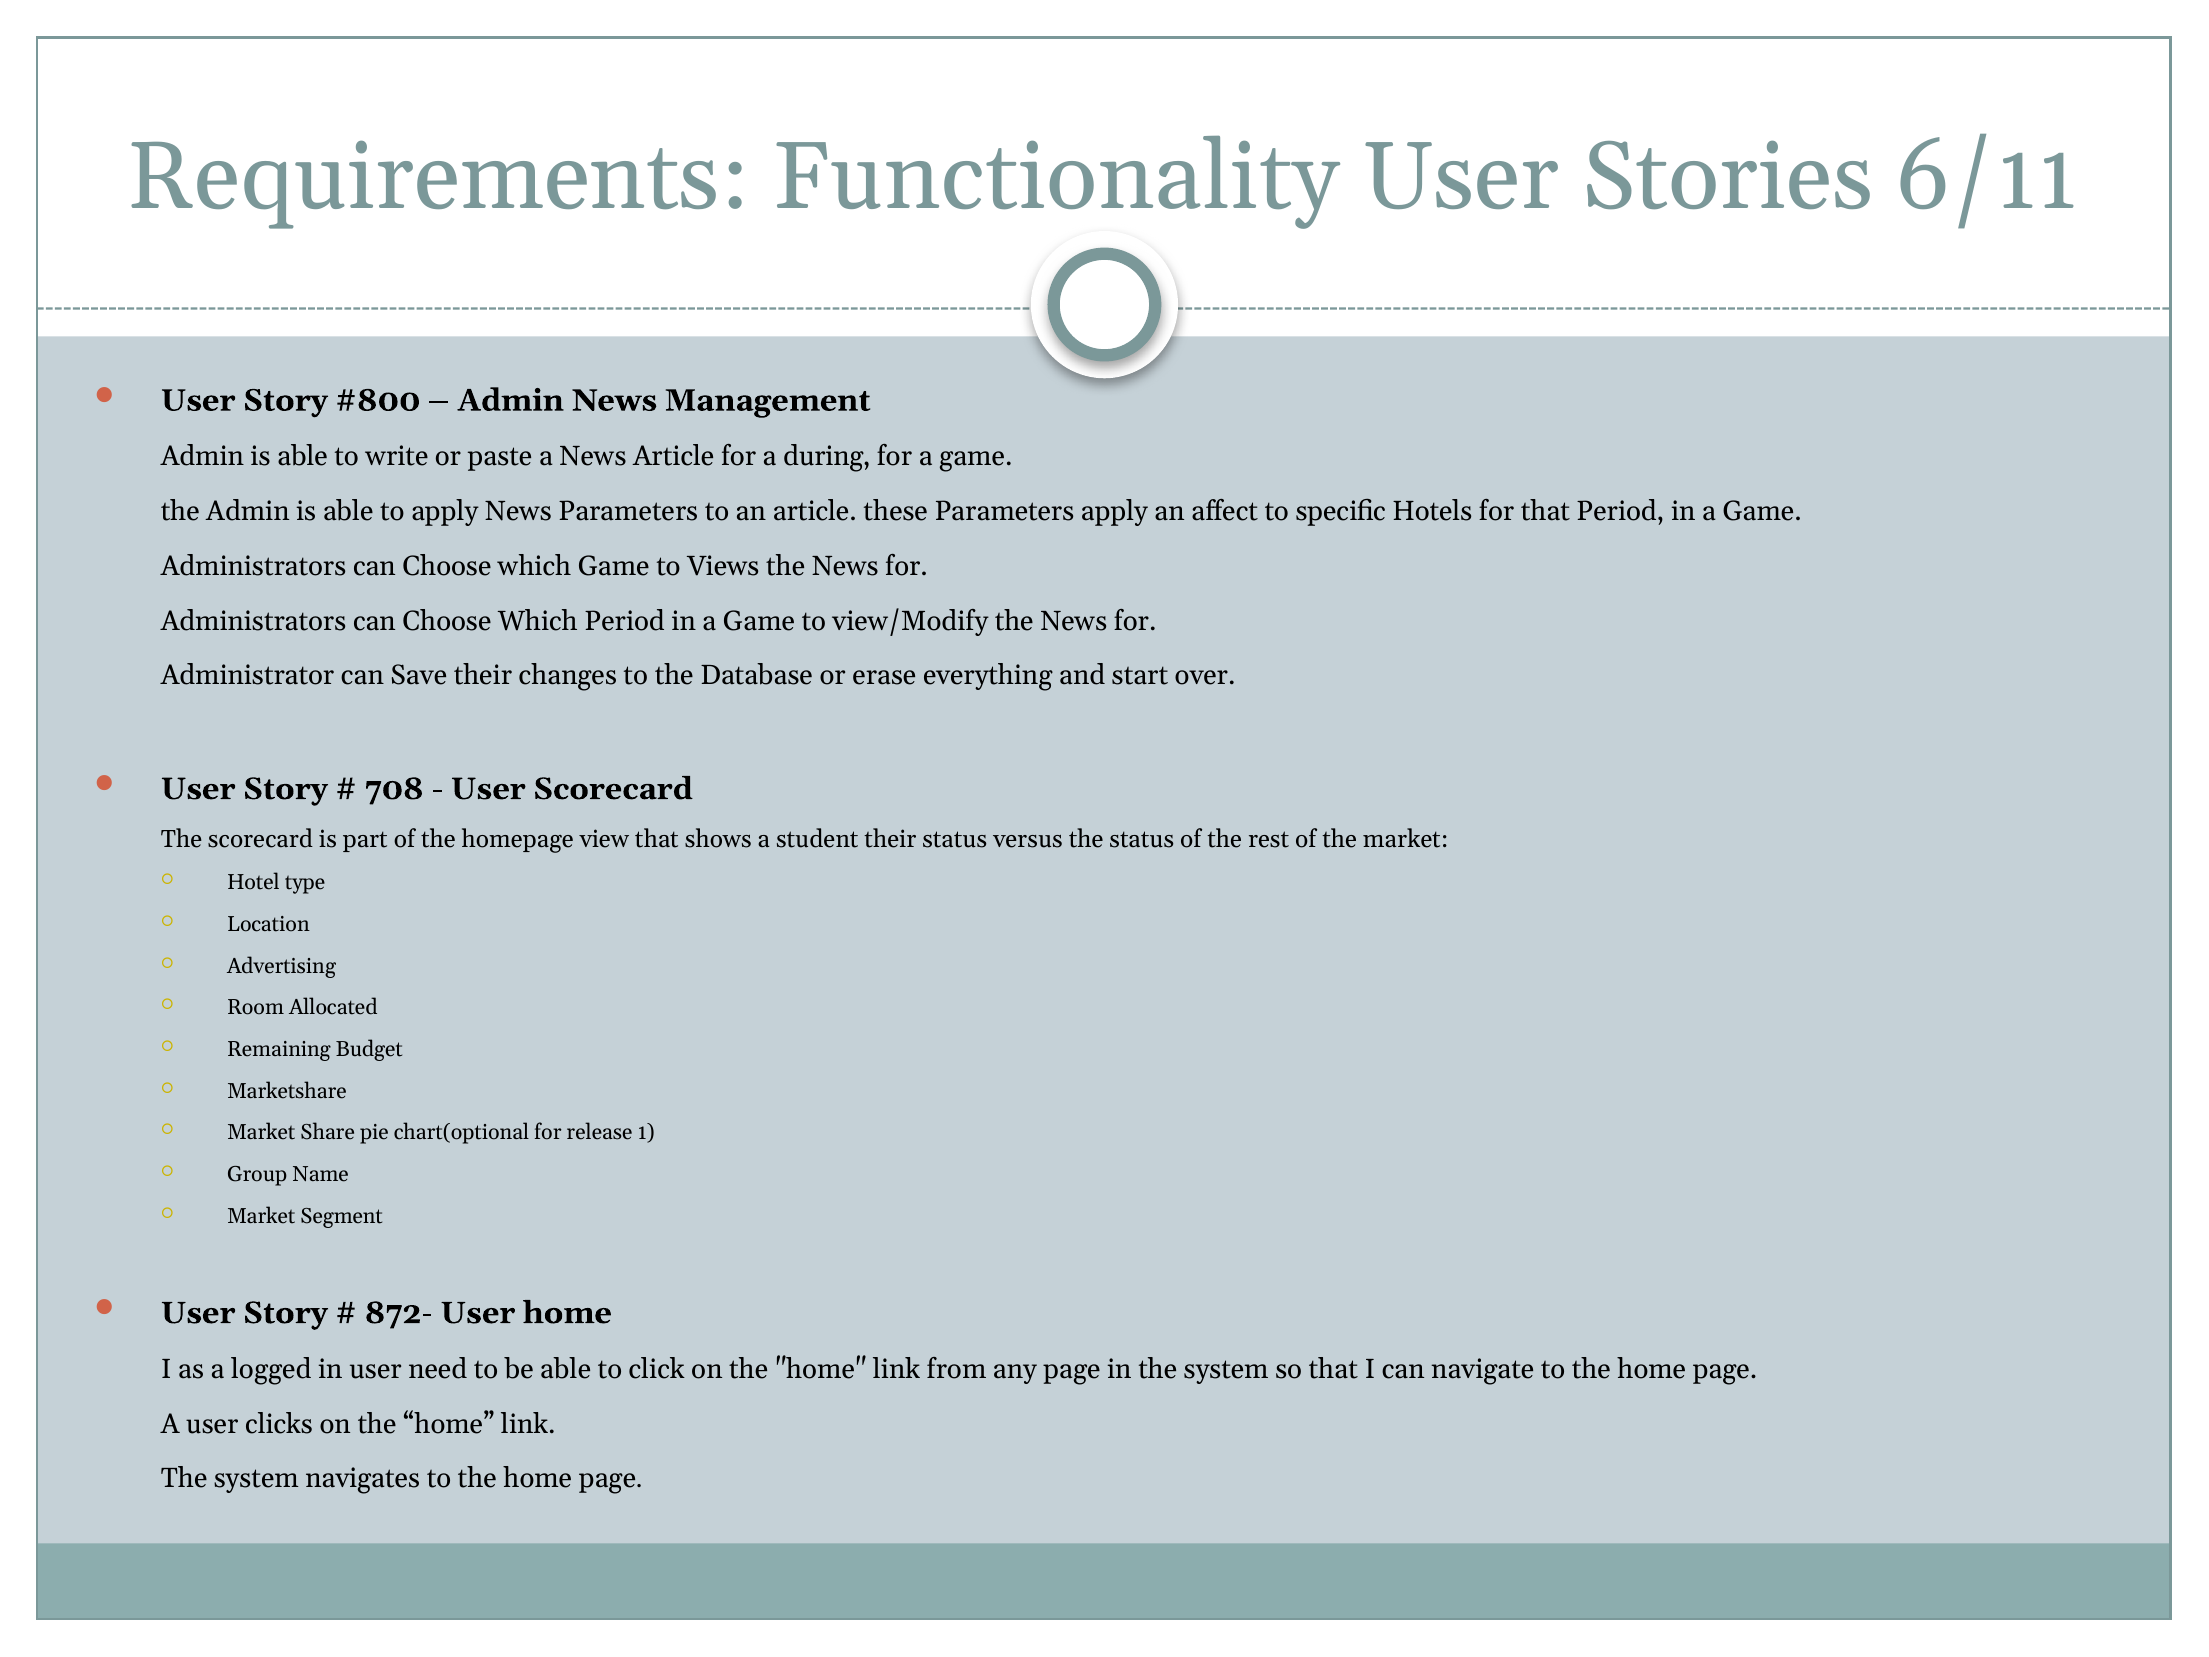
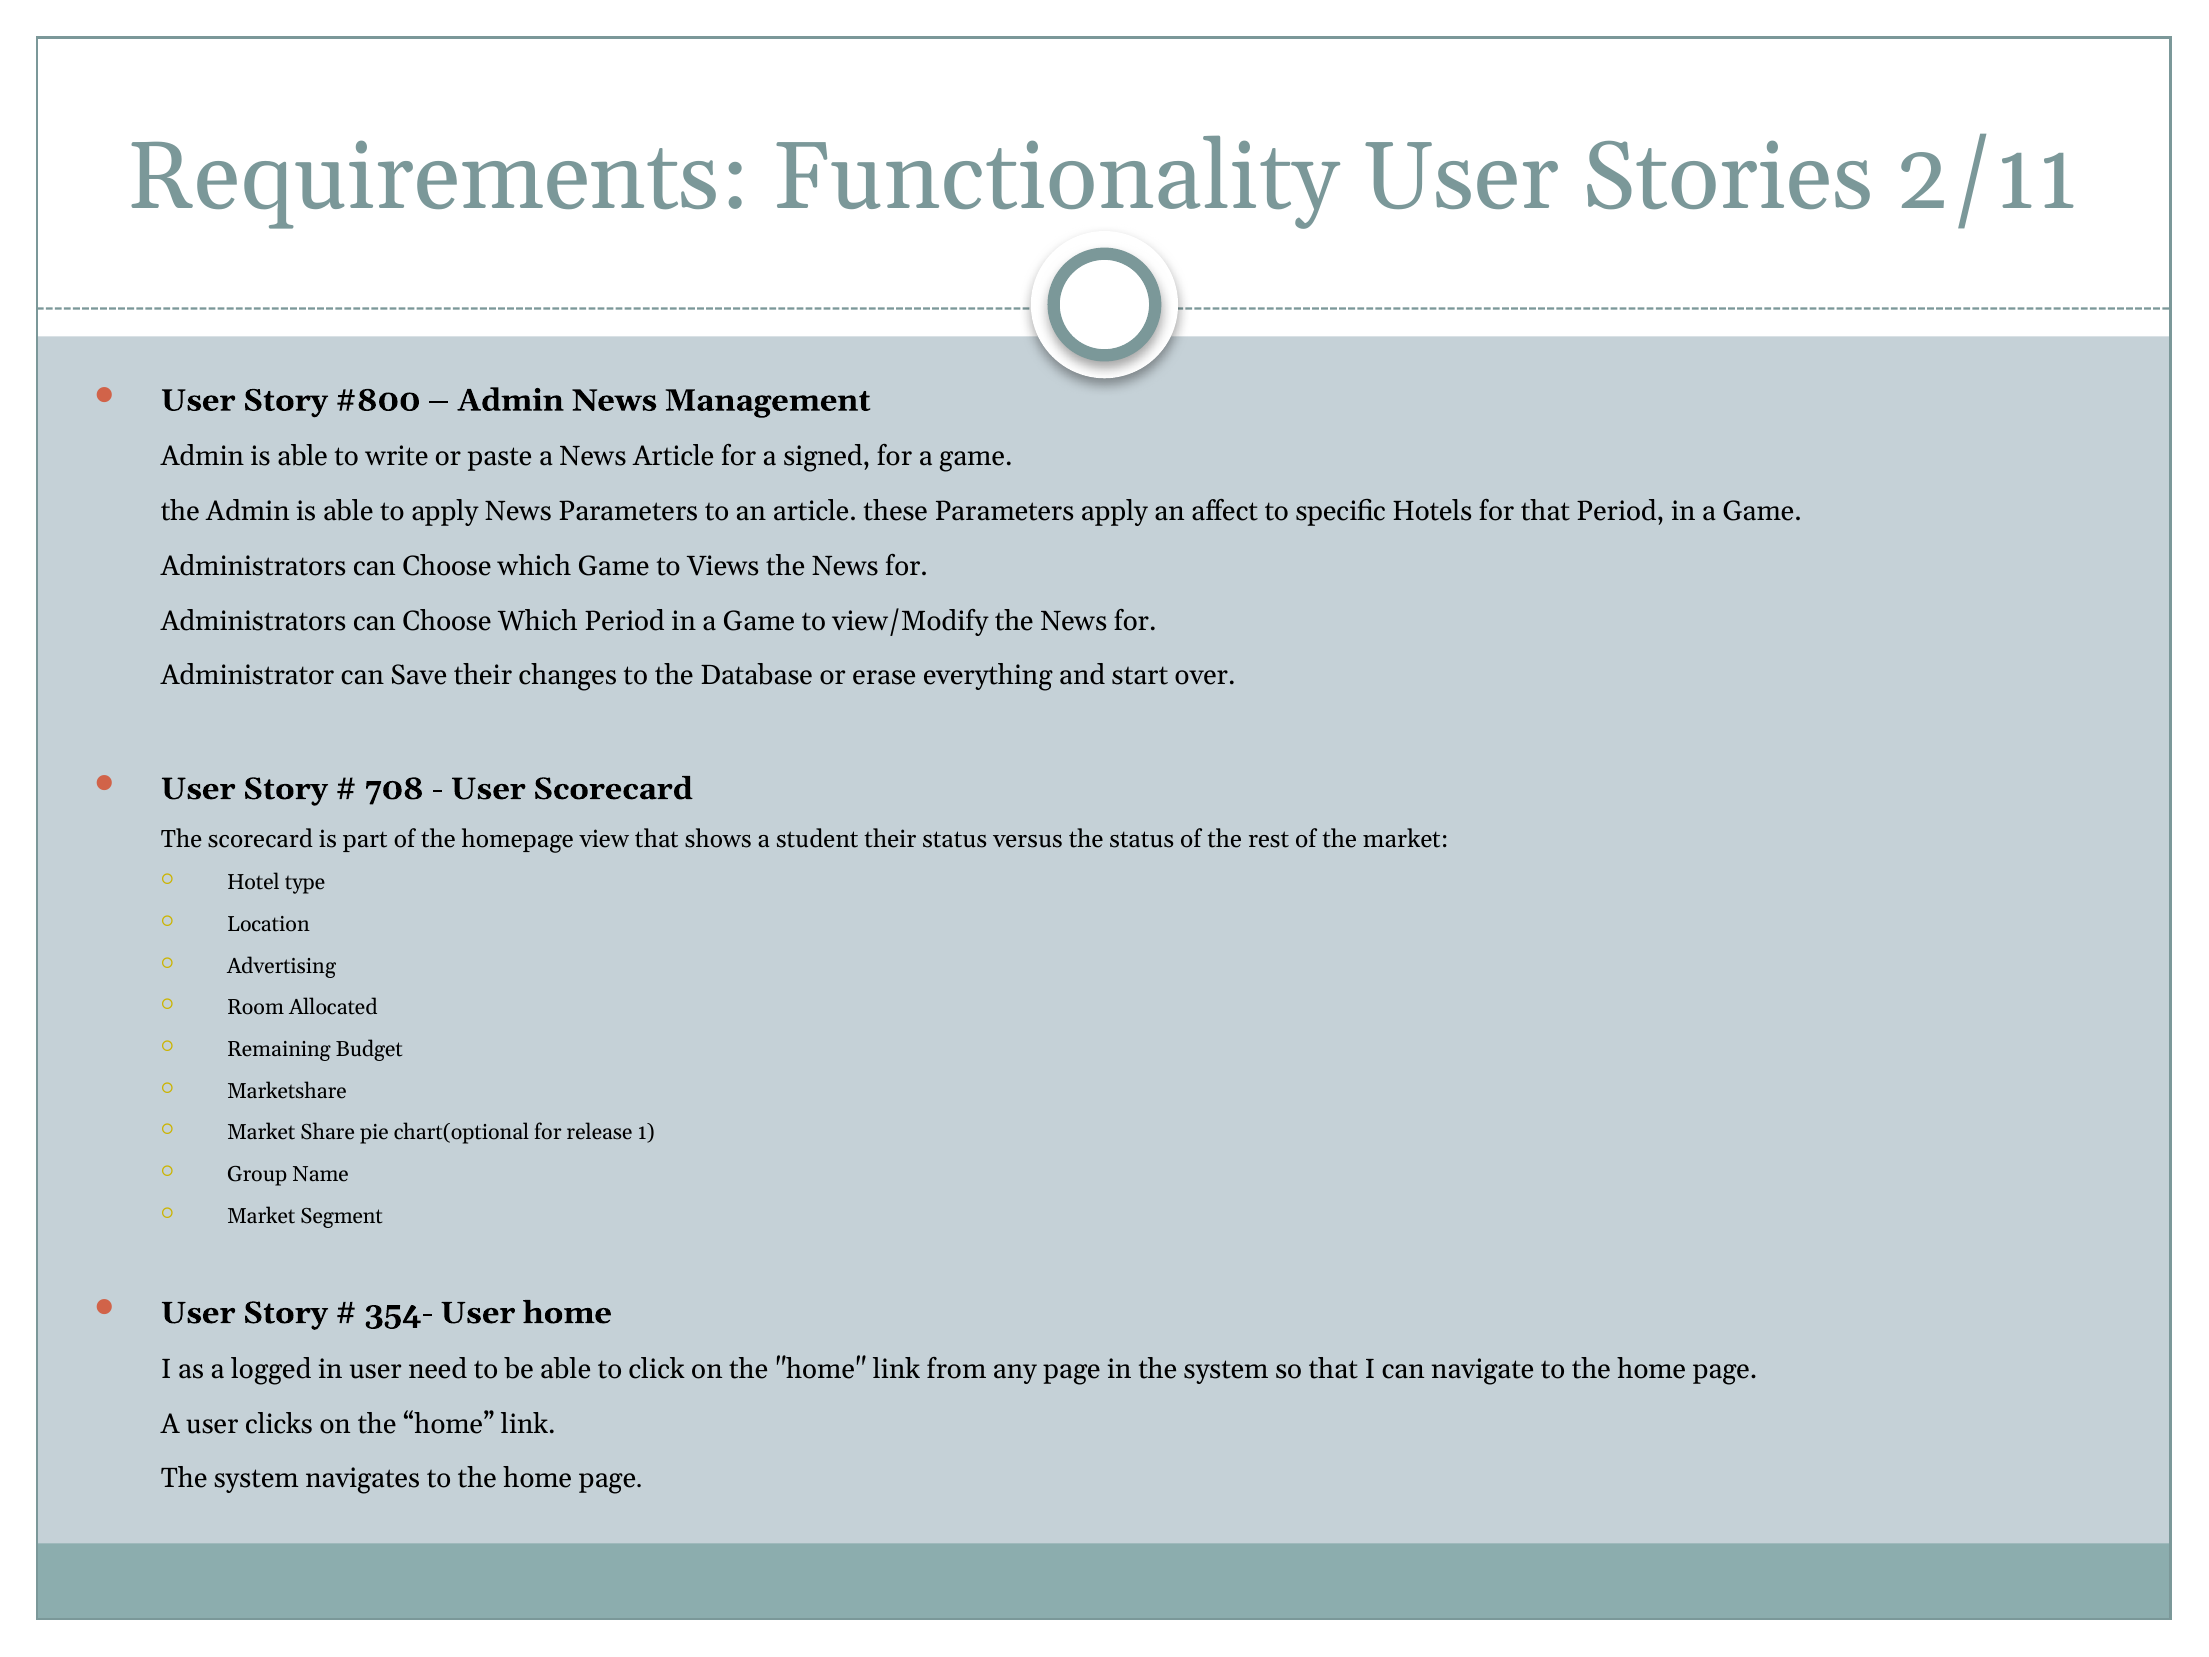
6/11: 6/11 -> 2/11 (1987, 177)
during: during -> signed (827, 457)
872-: 872- -> 354- (399, 1313)
